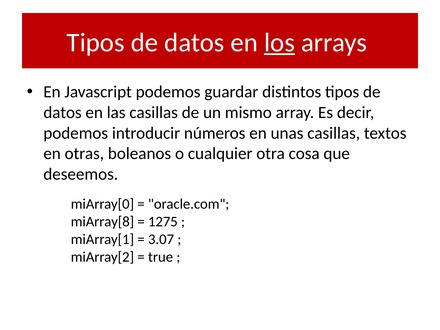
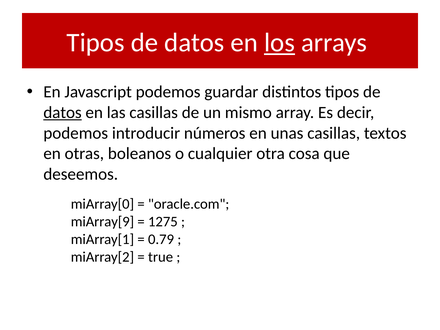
datos underline: none -> present (62, 113)
miArray[8: miArray[8 -> miArray[9 (102, 222)
3.07: 3.07 -> 0.79 (161, 239)
